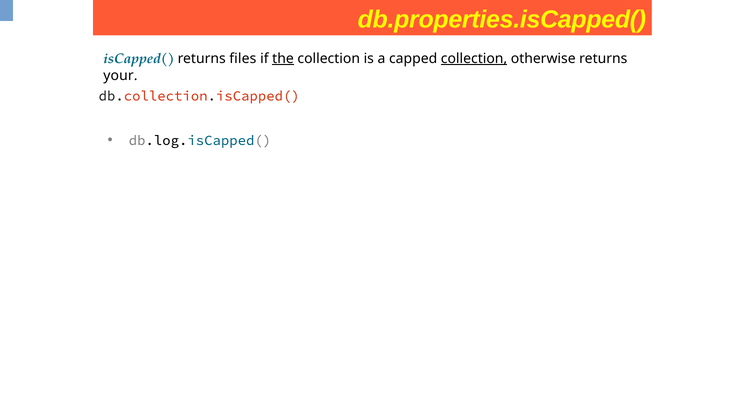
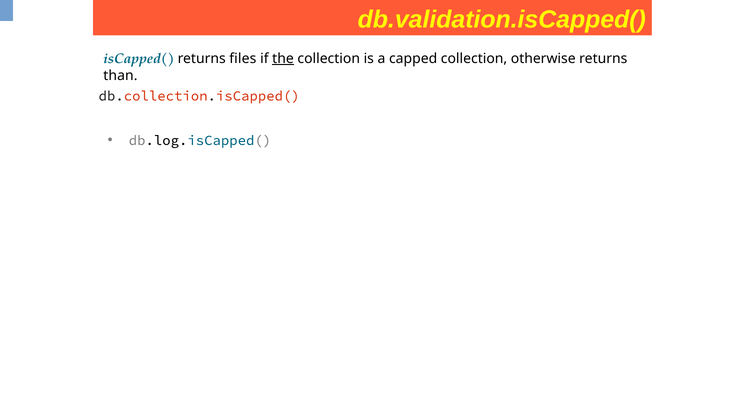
db.properties.isCapped(: db.properties.isCapped( -> db.validation.isCapped( (502, 19)
collection underline: present -> none (474, 59)
your: your -> than (120, 75)
